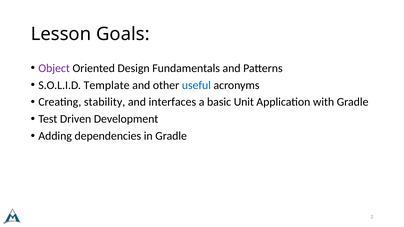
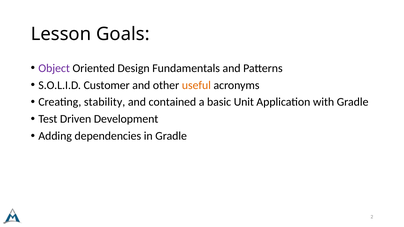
Template: Template -> Customer (107, 85)
useful colour: blue -> orange (196, 85)
interfaces: interfaces -> contained (172, 102)
